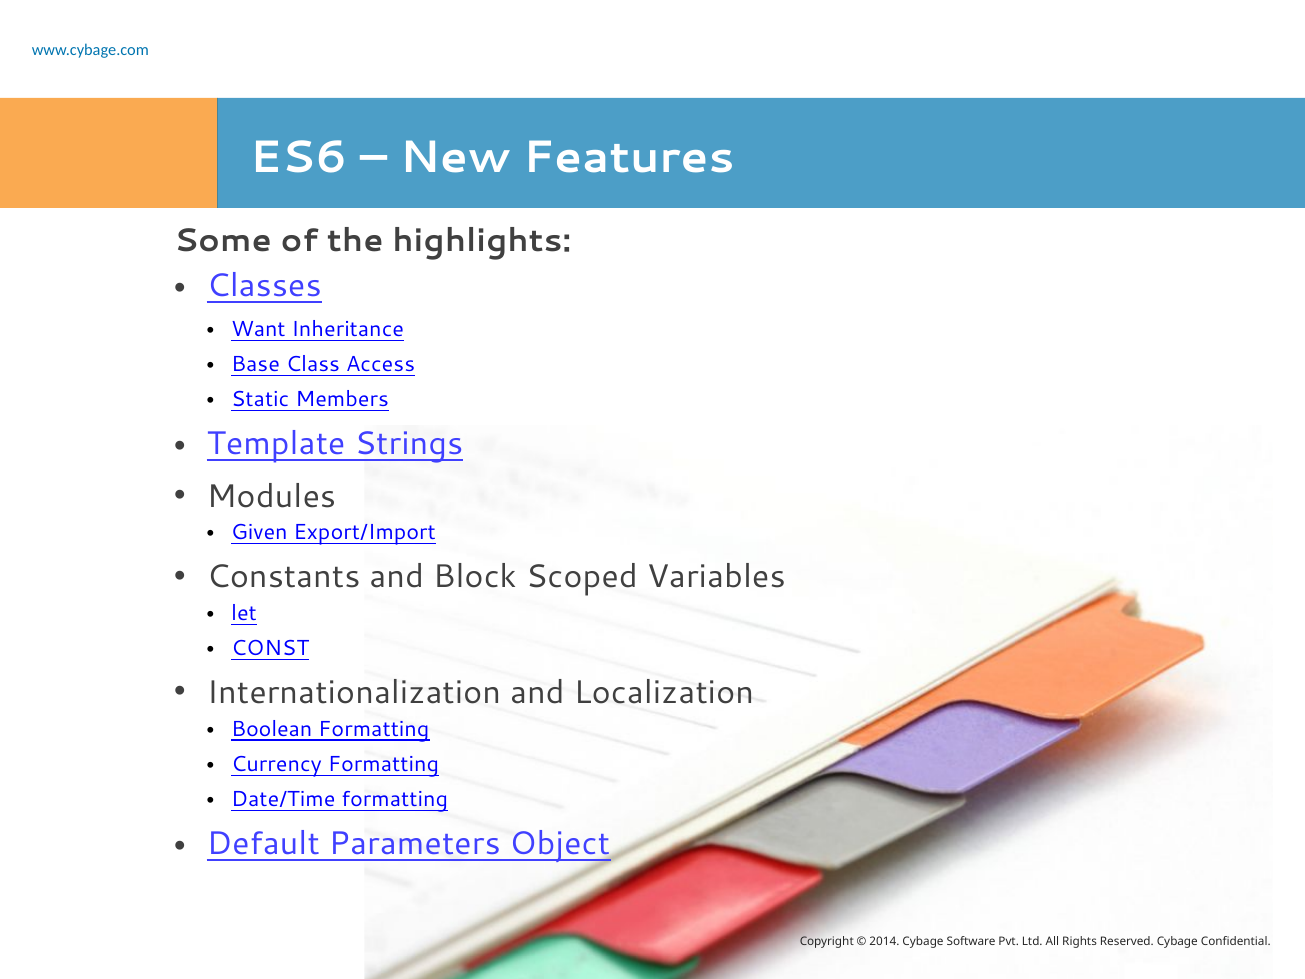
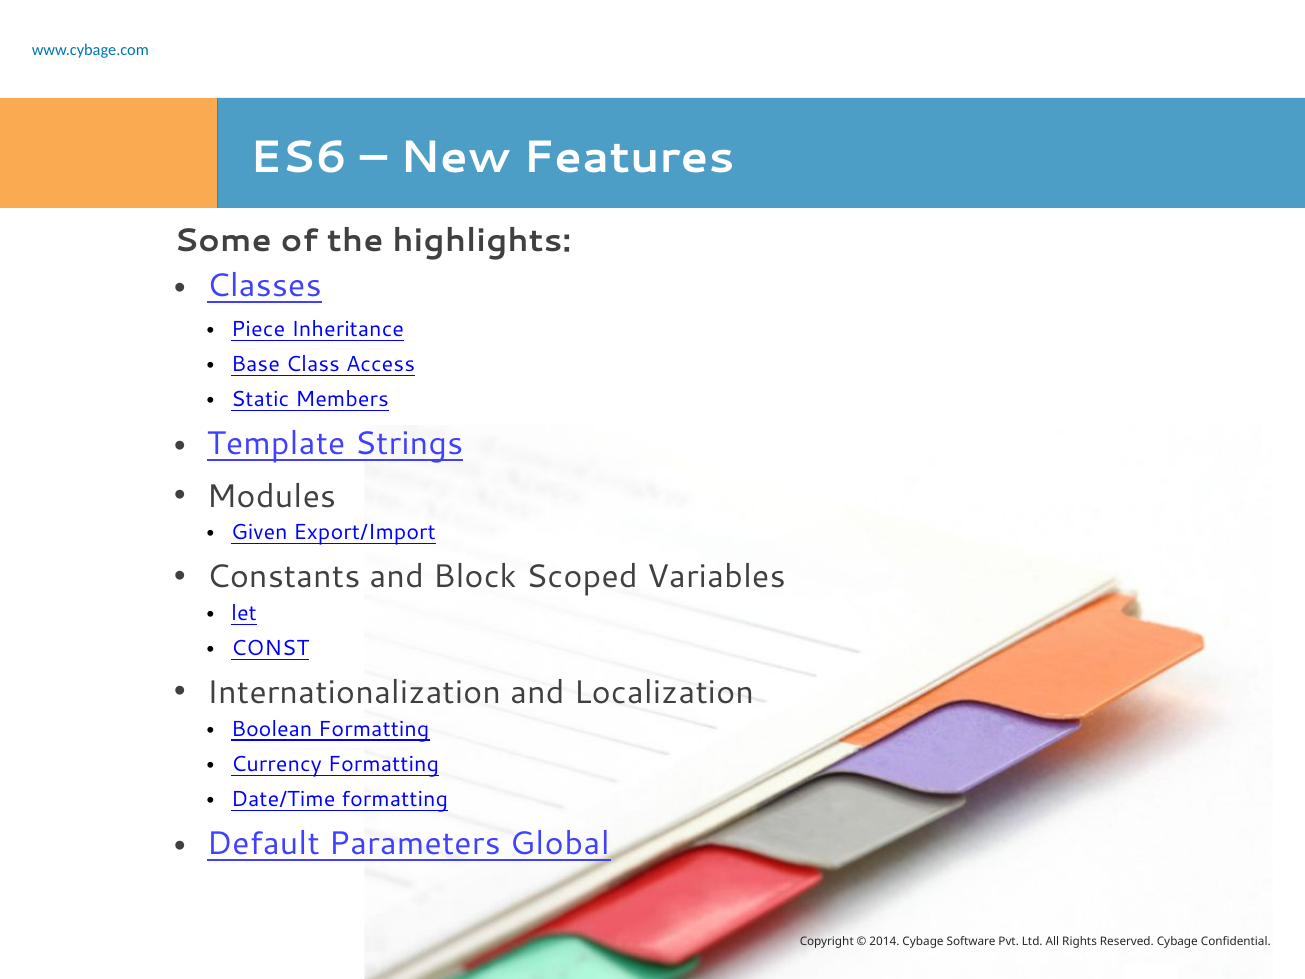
Want: Want -> Piece (258, 329)
Object: Object -> Global (560, 844)
